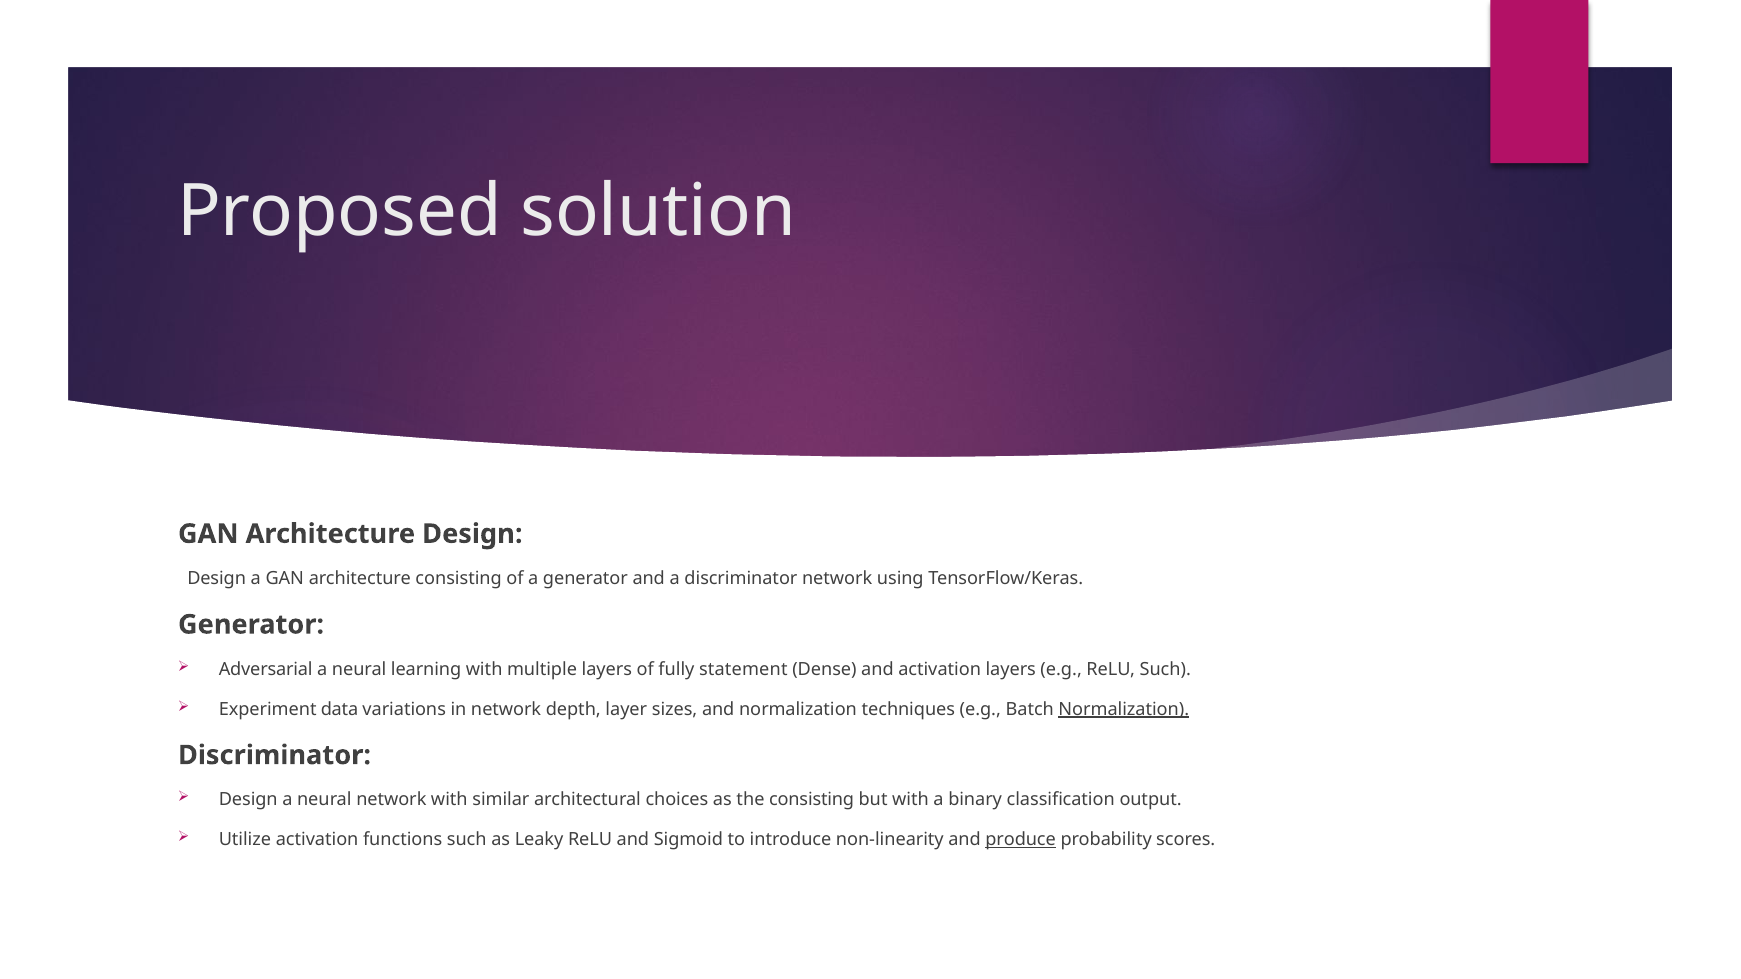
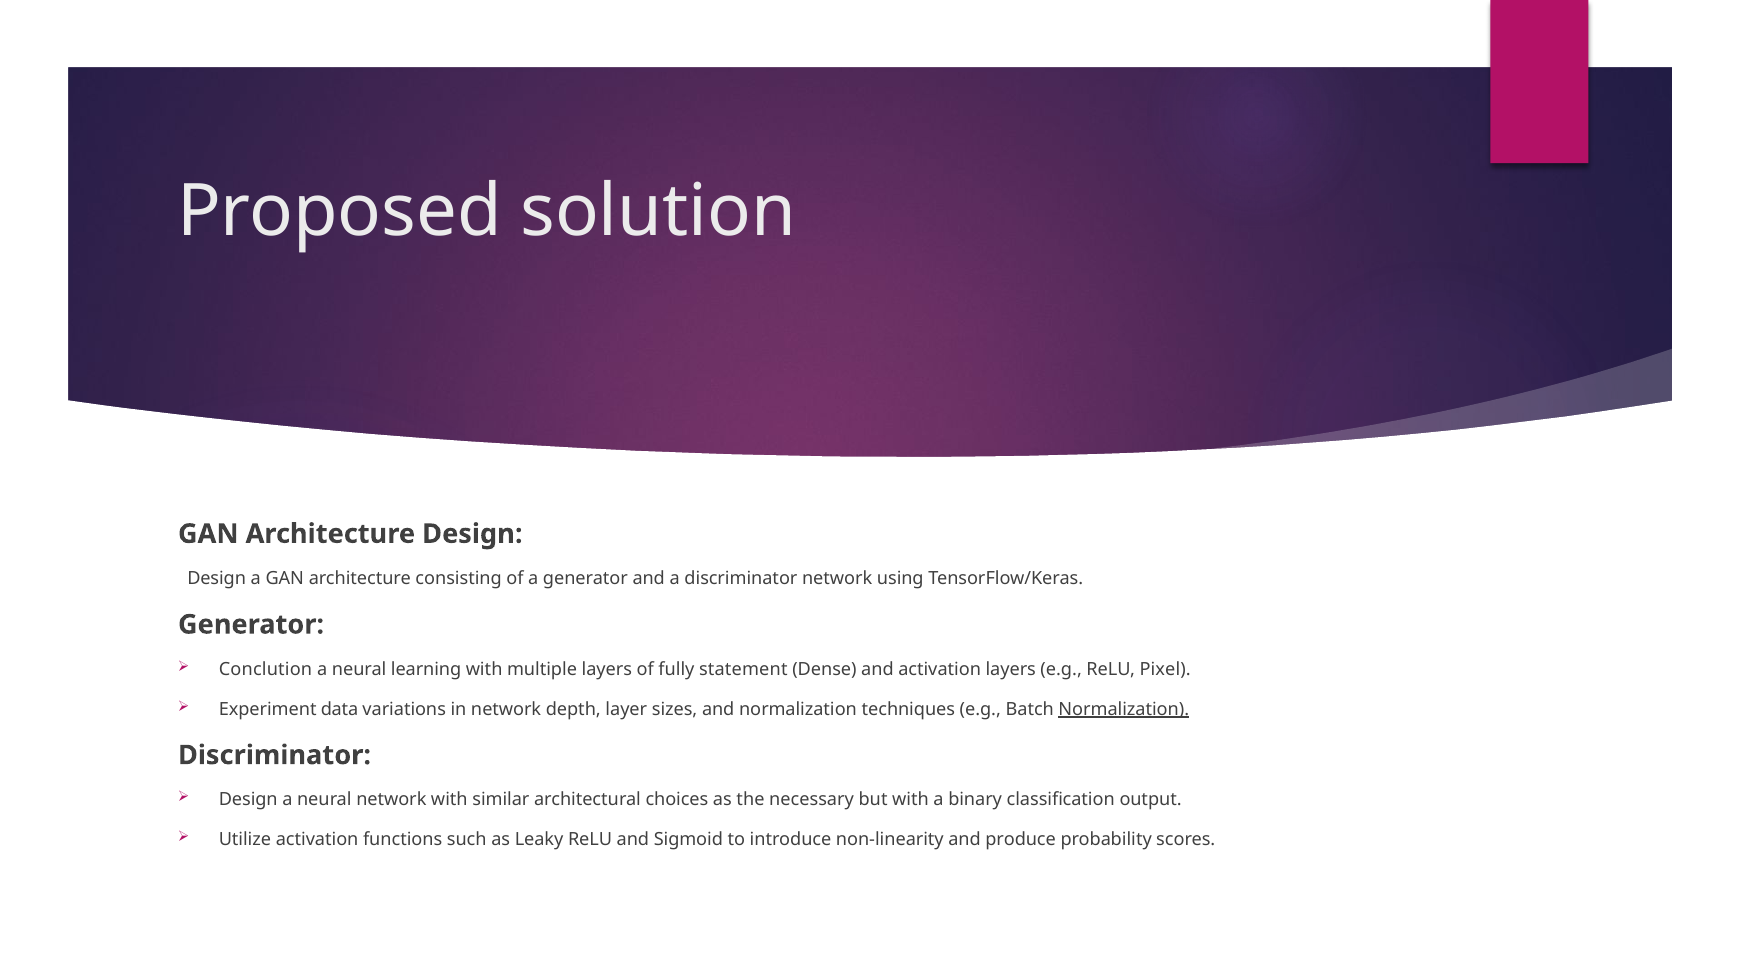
Adversarial: Adversarial -> Conclution (265, 669)
ReLU Such: Such -> Pixel (1165, 669)
the consisting: consisting -> necessary (812, 800)
produce underline: present -> none (1021, 840)
